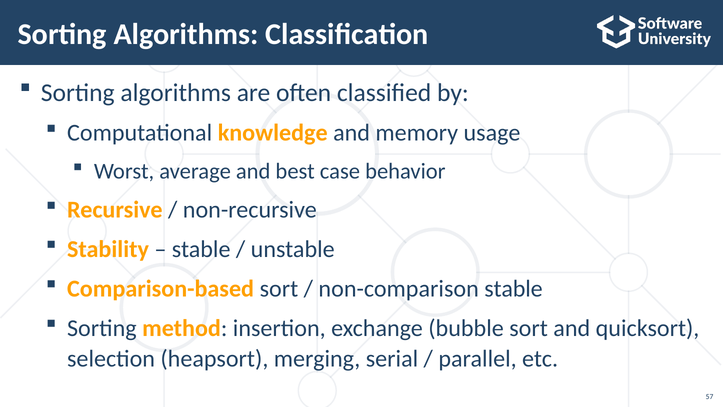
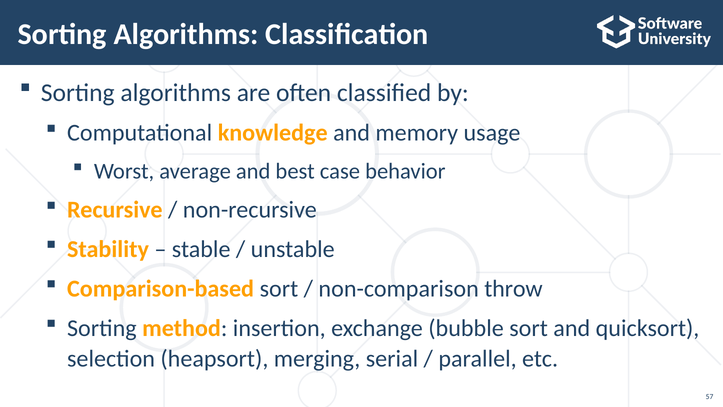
non-comparison stable: stable -> throw (513, 289)
